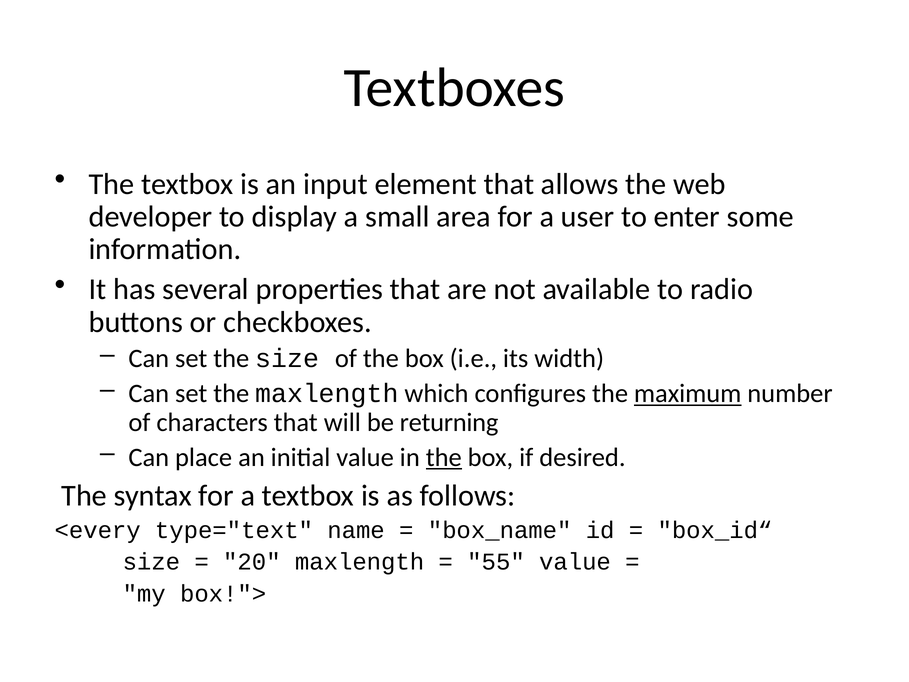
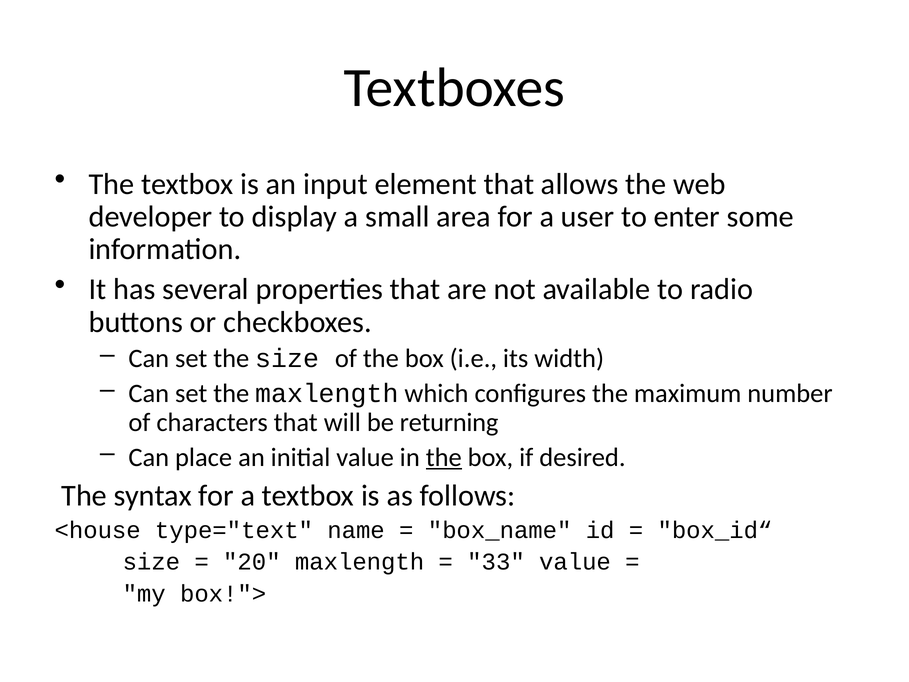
maximum underline: present -> none (688, 394)
<every: <every -> <house (98, 530)
55: 55 -> 33 (496, 562)
